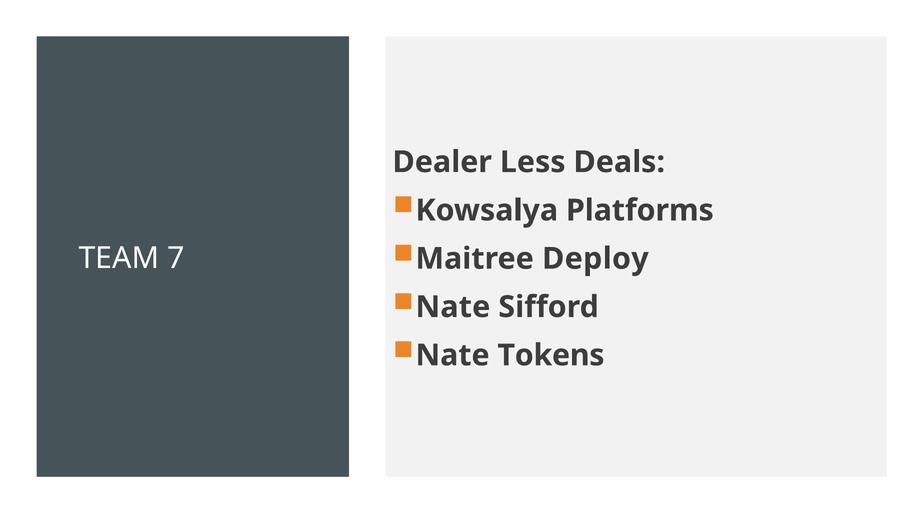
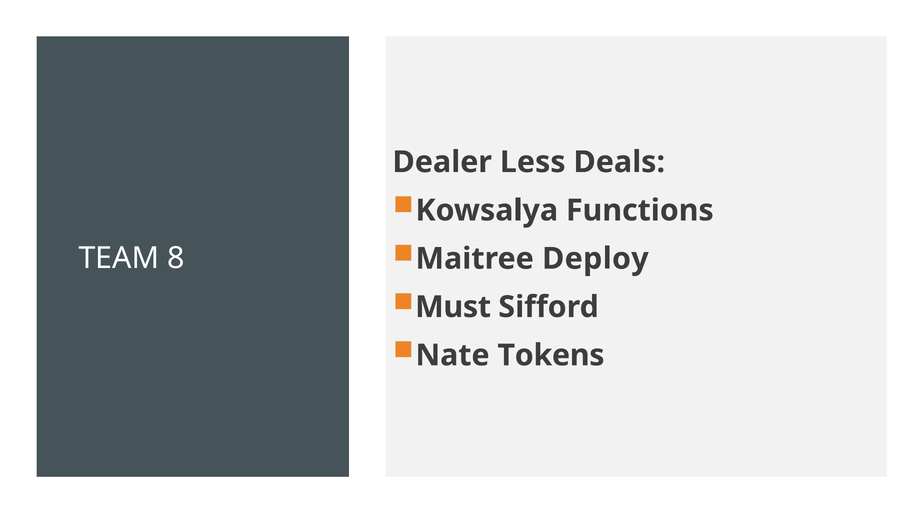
Platforms: Platforms -> Functions (640, 210)
7: 7 -> 8 (176, 258)
Nate: Nate -> Must (453, 307)
